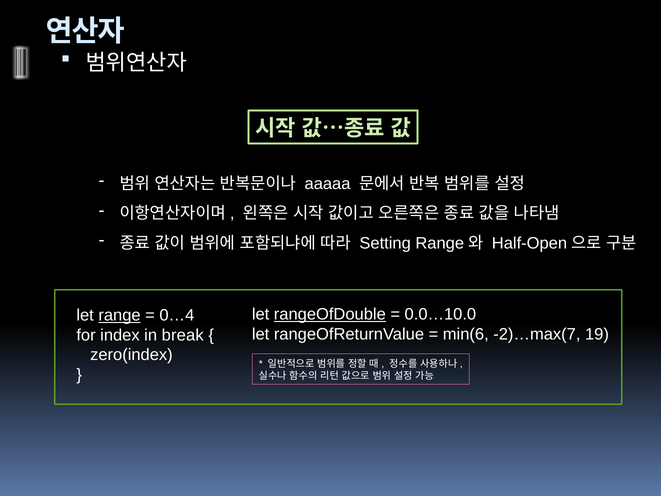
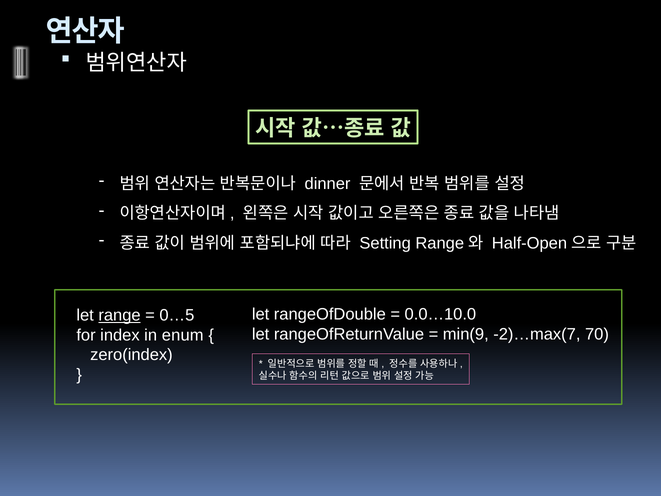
aaaaa: aaaaa -> dinner (328, 184)
rangeOfDouble underline: present -> none (330, 314)
0…4: 0…4 -> 0…5 (177, 315)
min(6: min(6 -> min(9 (466, 334)
19: 19 -> 70 (597, 334)
break: break -> enum (183, 335)
